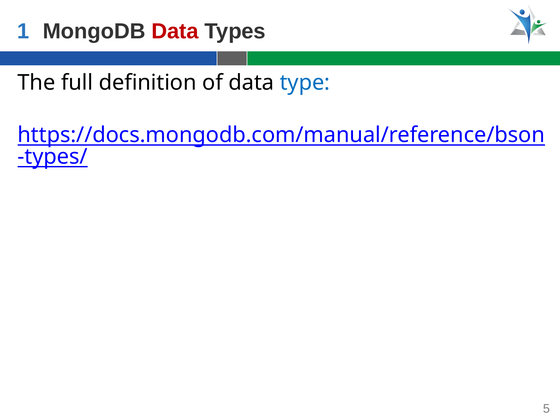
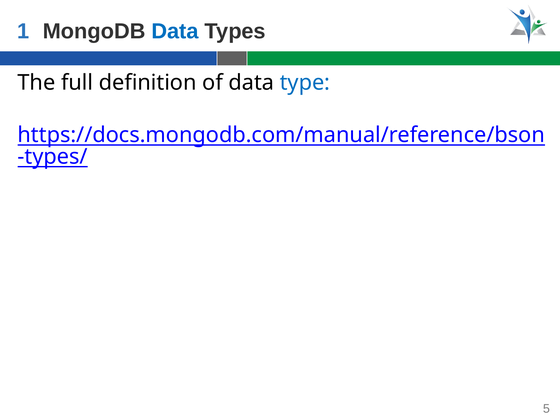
Data colour: red -> blue (175, 31)
